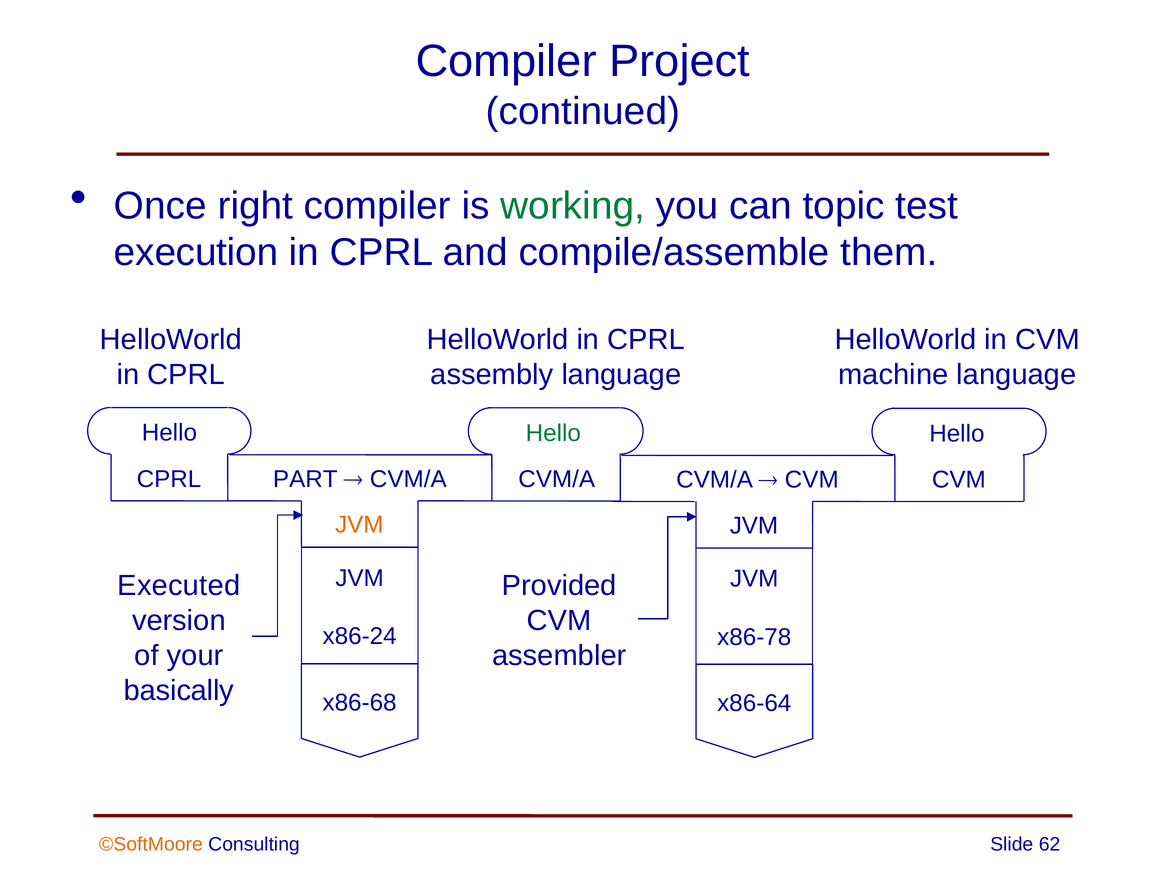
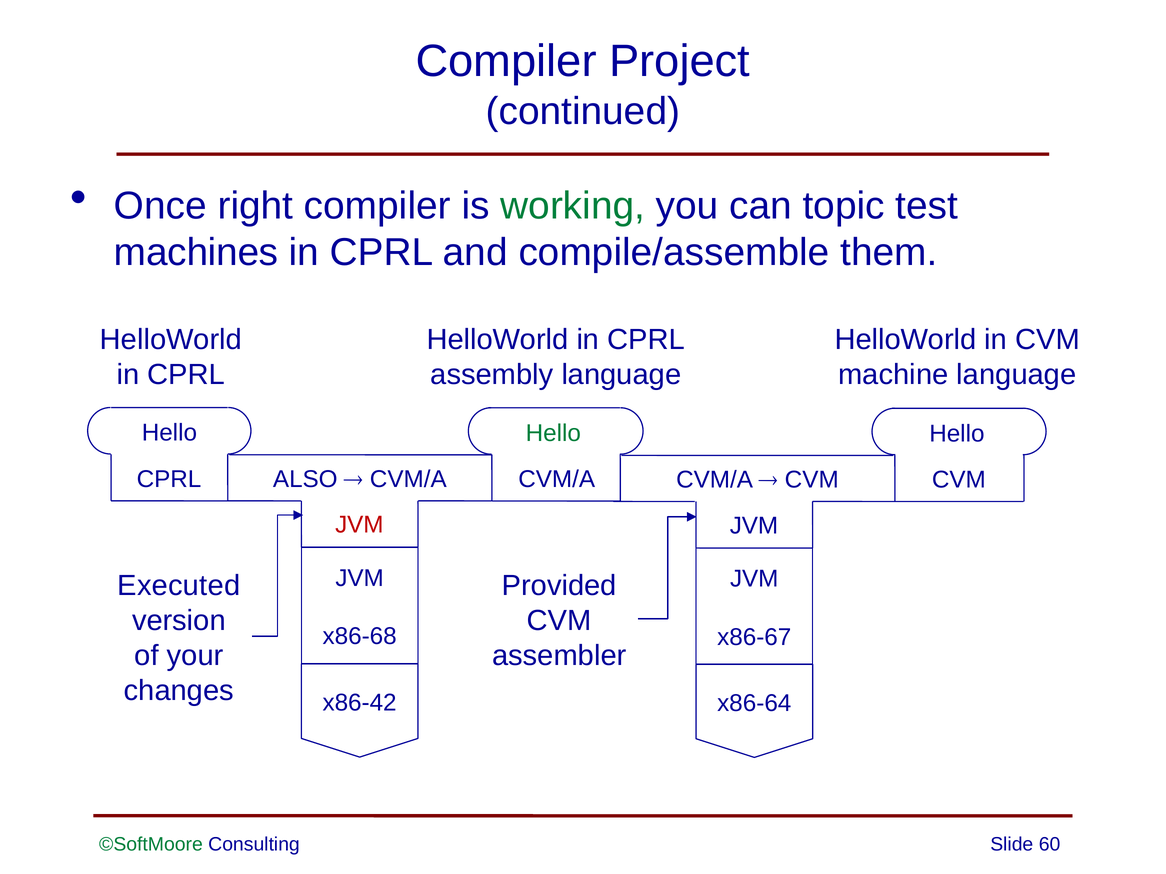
execution: execution -> machines (196, 252)
PART: PART -> ALSO (305, 479)
JVM colour: orange -> red (359, 525)
x86-24: x86-24 -> x86-68 (360, 637)
x86-78: x86-78 -> x86-67 (754, 637)
basically: basically -> changes (179, 691)
x86-68: x86-68 -> x86-42 (360, 703)
©SoftMoore colour: orange -> green (151, 845)
62: 62 -> 60 (1050, 845)
